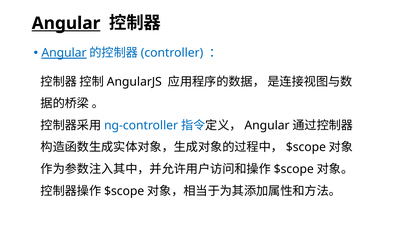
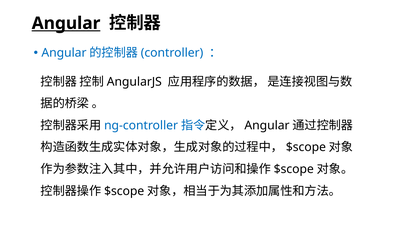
Angular underline: present -> none (64, 53)
